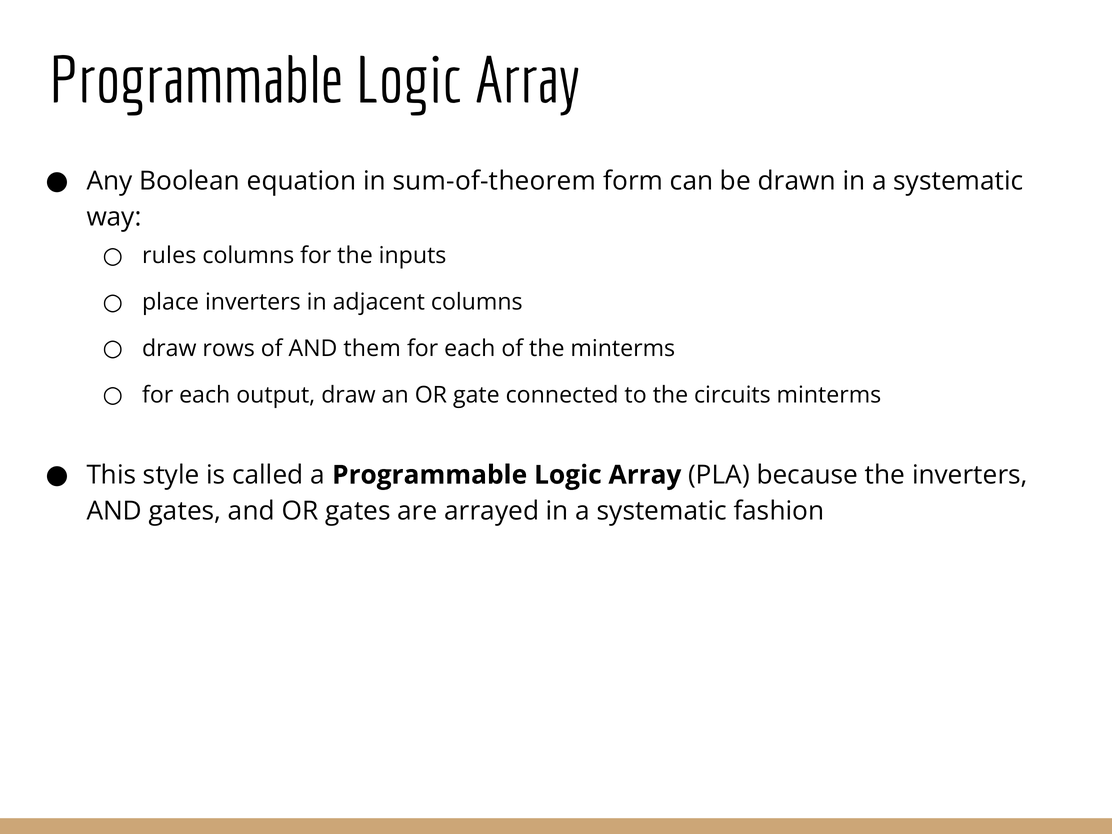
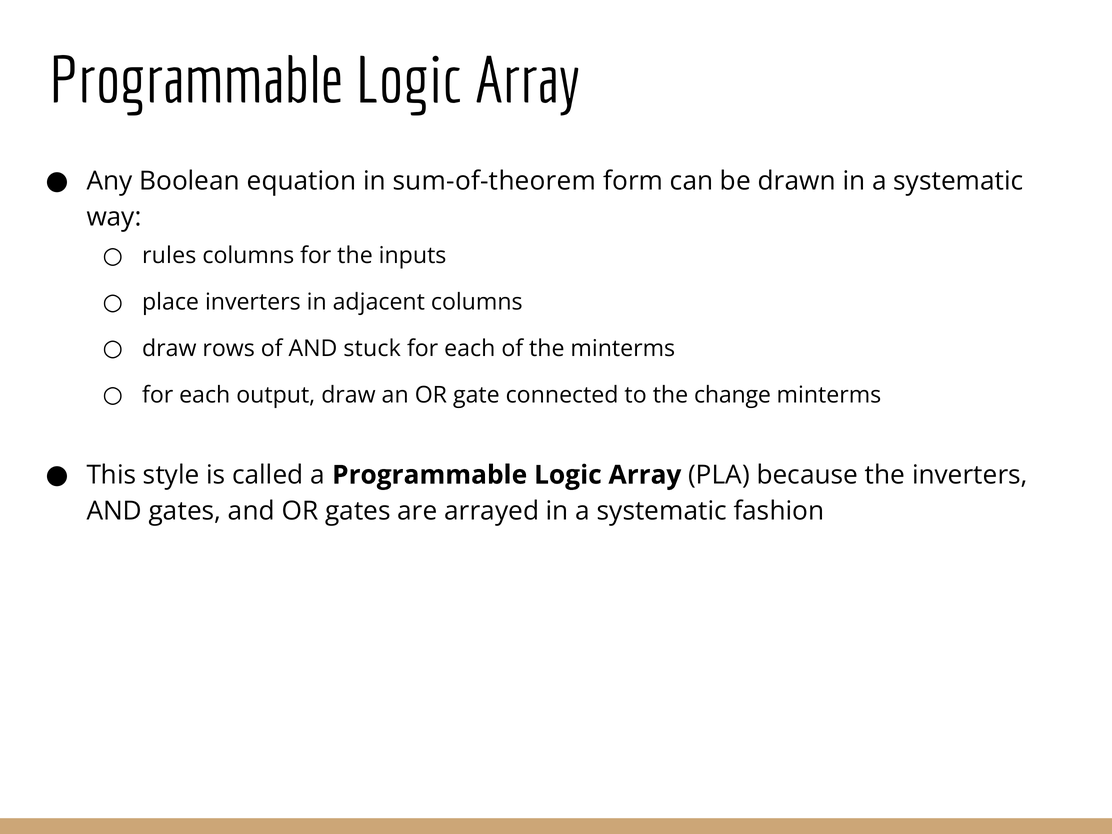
them: them -> stuck (372, 349)
circuits: circuits -> change (732, 395)
